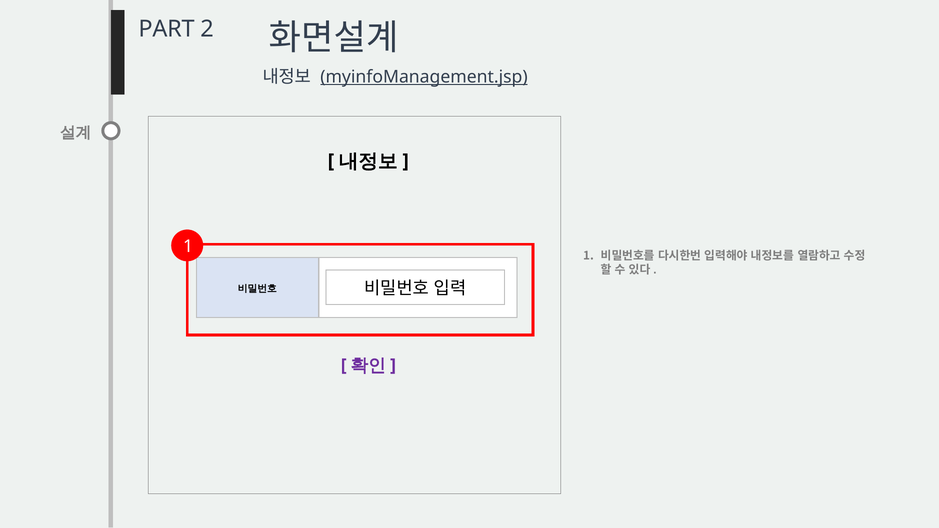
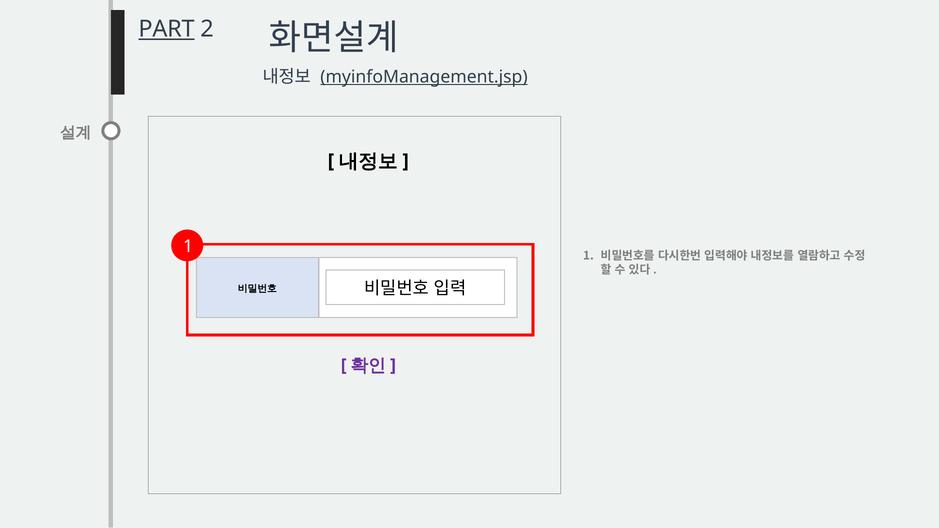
PART underline: none -> present (167, 29)
